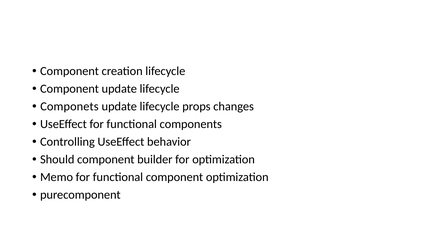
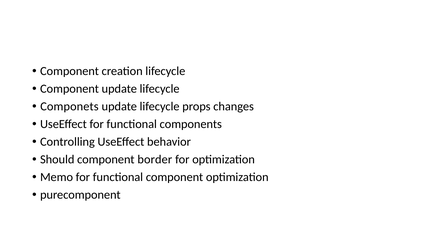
builder: builder -> border (155, 160)
